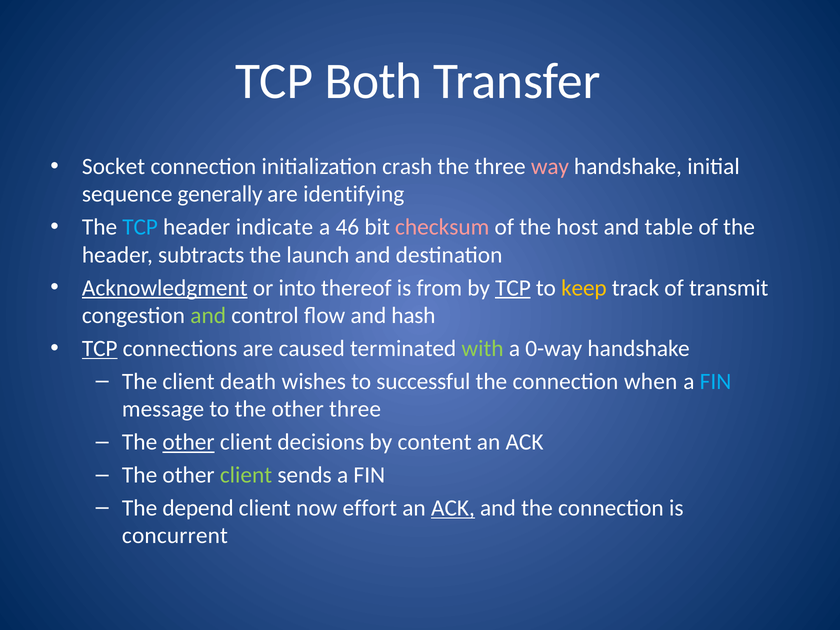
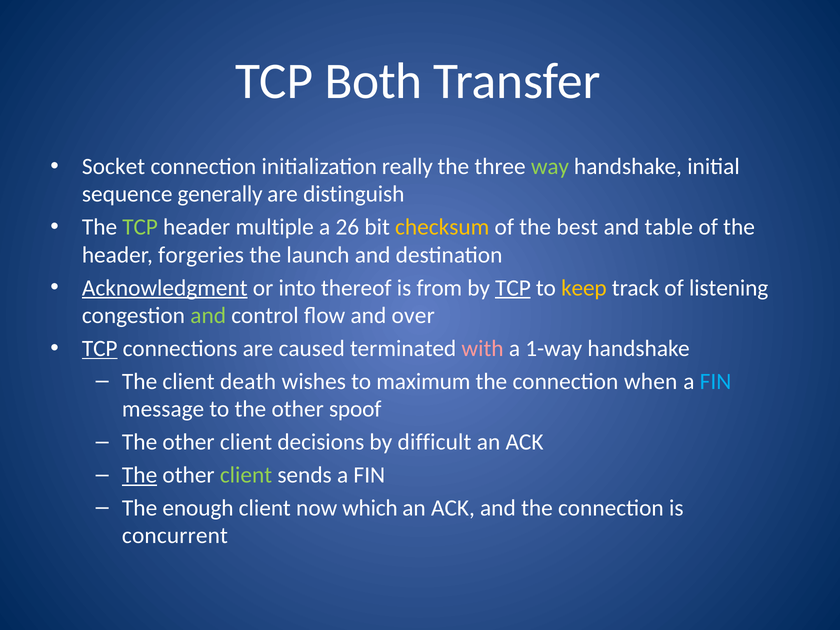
crash: crash -> really (407, 167)
way colour: pink -> light green (550, 167)
identifying: identifying -> distinguish (354, 194)
TCP colour: light blue -> light green (140, 227)
indicate: indicate -> multiple (275, 227)
46: 46 -> 26 (347, 227)
checksum colour: pink -> yellow (442, 227)
host: host -> best (577, 227)
subtracts: subtracts -> forgeries (201, 255)
transmit: transmit -> listening (729, 288)
hash: hash -> over (413, 316)
with colour: light green -> pink (483, 349)
0-way: 0-way -> 1-way (554, 349)
successful: successful -> maximum (423, 381)
other three: three -> spoof (355, 409)
other underline: present -> none (189, 442)
content: content -> difficult (435, 442)
The underline: none -> present (140, 475)
depend: depend -> enough (198, 508)
effort: effort -> which (370, 508)
ACK underline: present -> none (453, 508)
